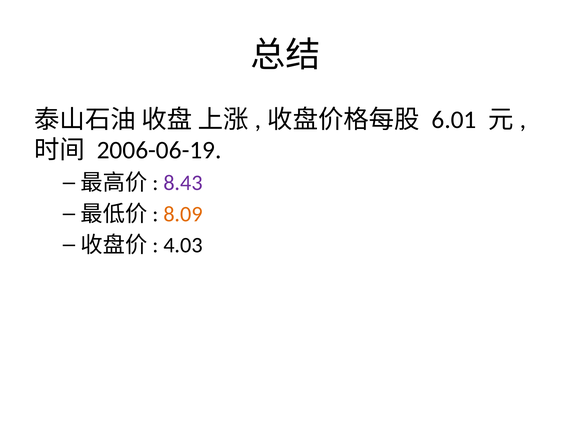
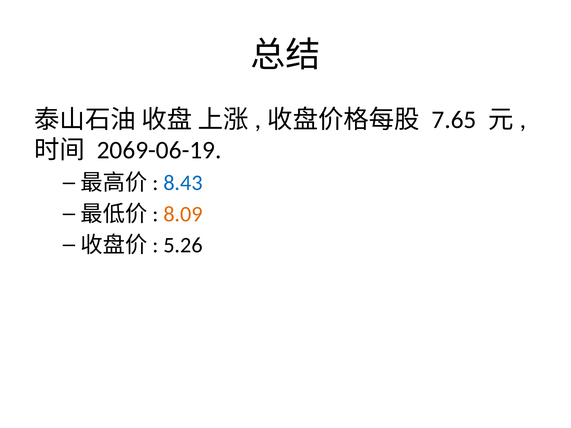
6.01: 6.01 -> 7.65 (454, 120)
2006-06-19: 2006-06-19 -> 2069-06-19 (159, 150)
8.43 colour: purple -> blue (183, 183)
4.03: 4.03 -> 5.26 (183, 245)
